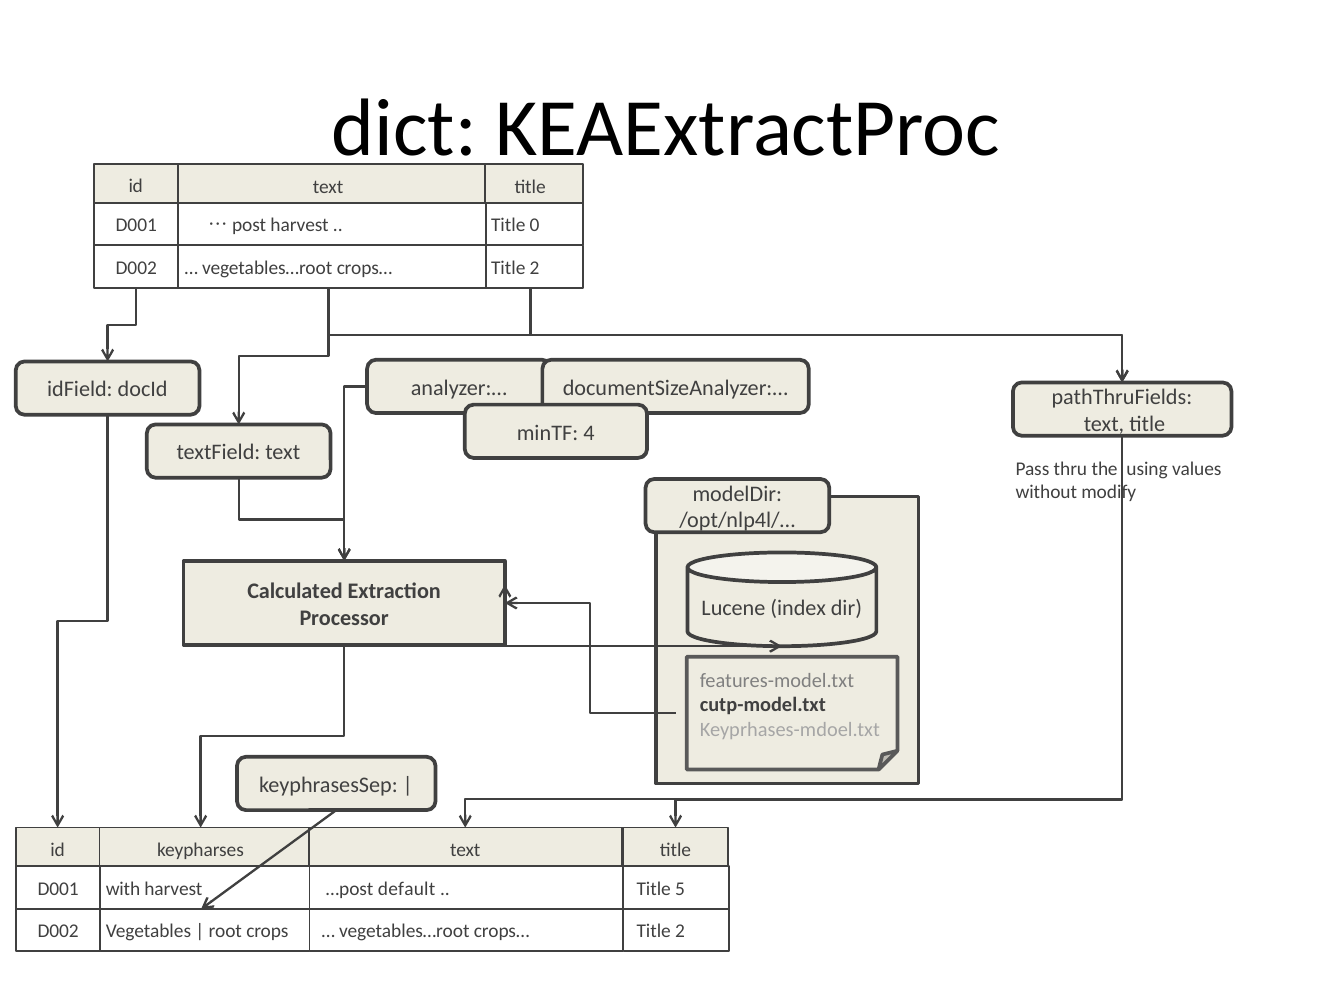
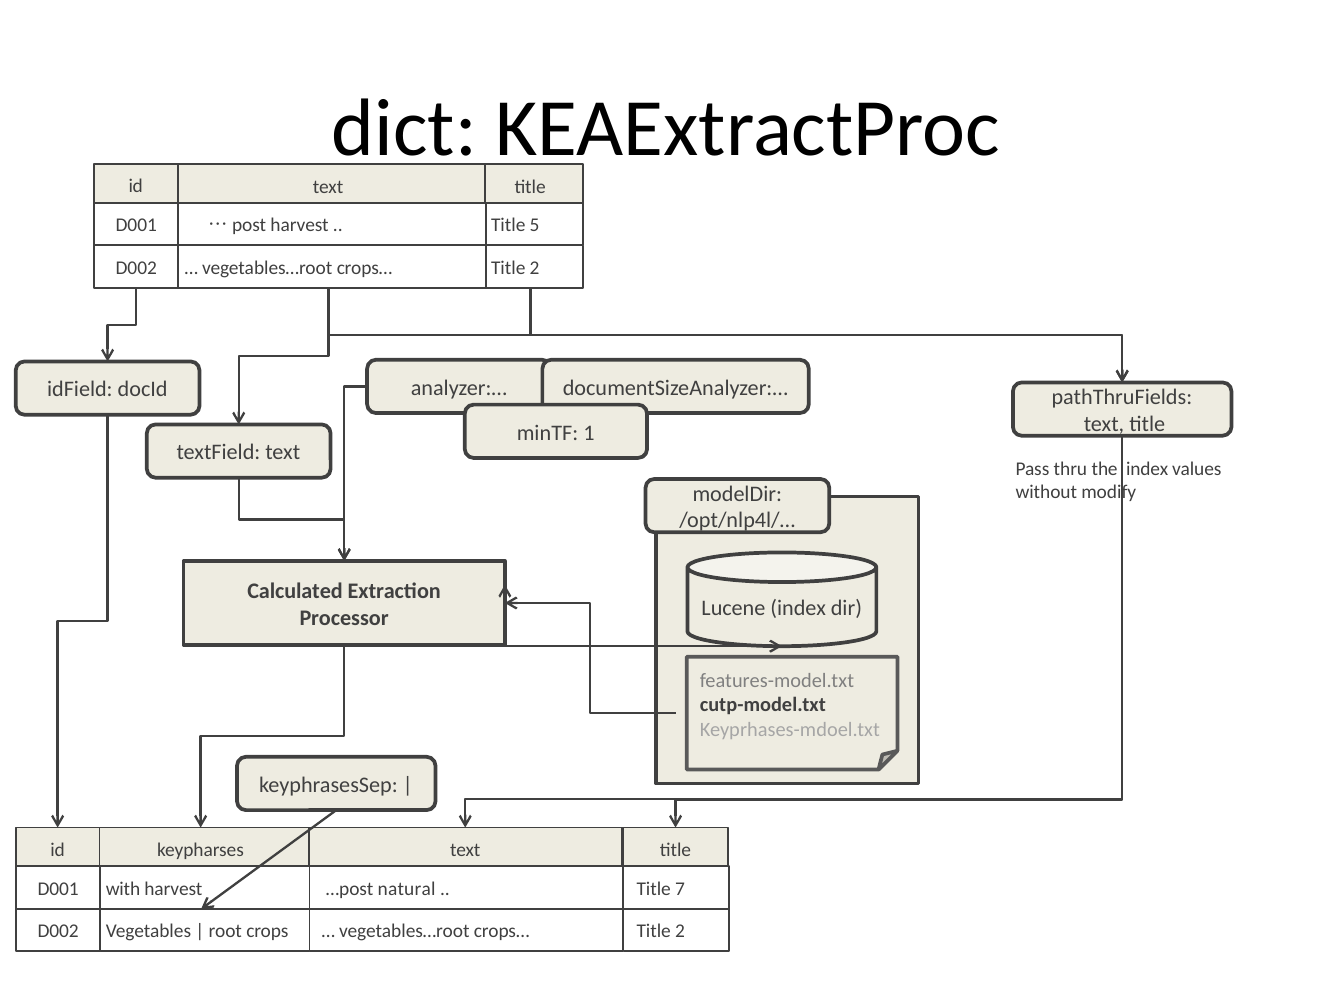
0: 0 -> 5 (535, 226)
4: 4 -> 1 (589, 433)
the using: using -> index (1147, 469)
default: default -> natural (407, 889)
5: 5 -> 7 (680, 889)
